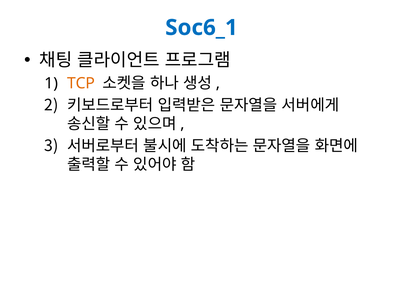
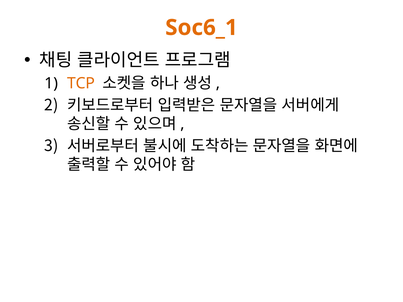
Soc6_1 colour: blue -> orange (201, 28)
